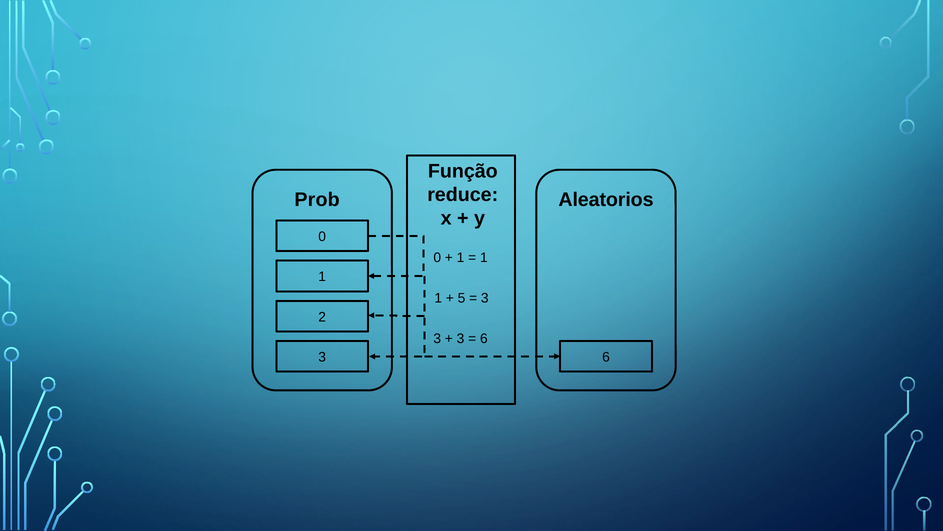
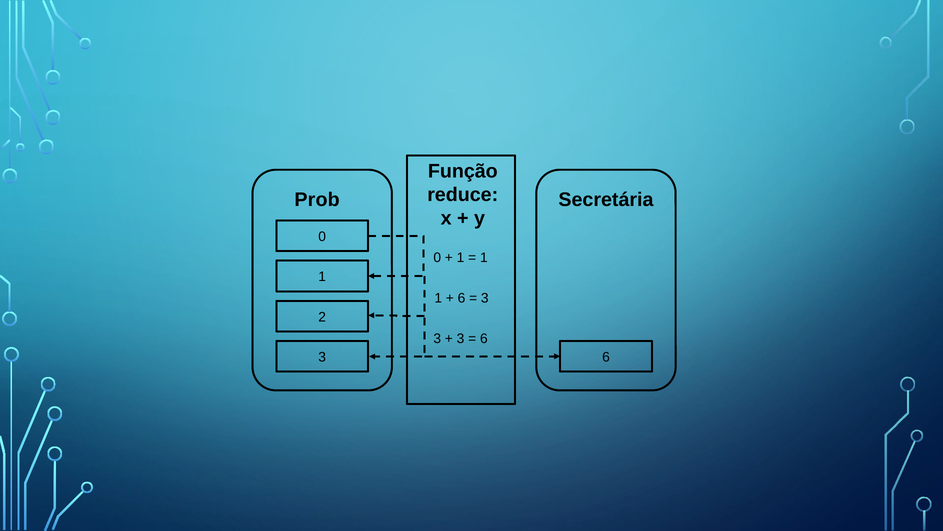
Aleatorios: Aleatorios -> Secretária (606, 200)
5: 5 -> 6 (462, 298)
